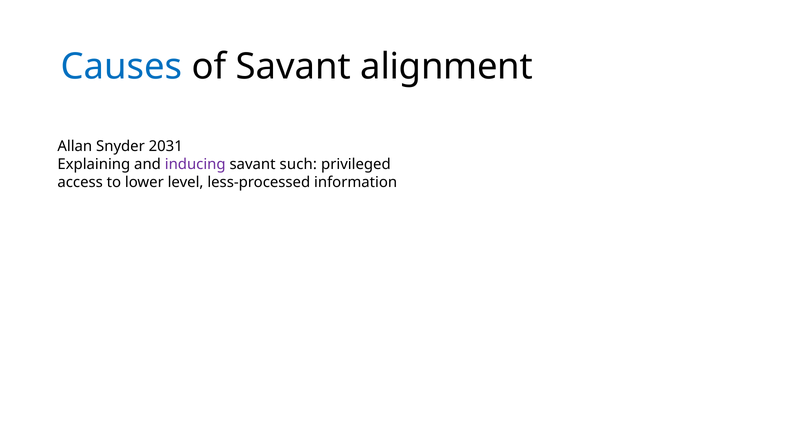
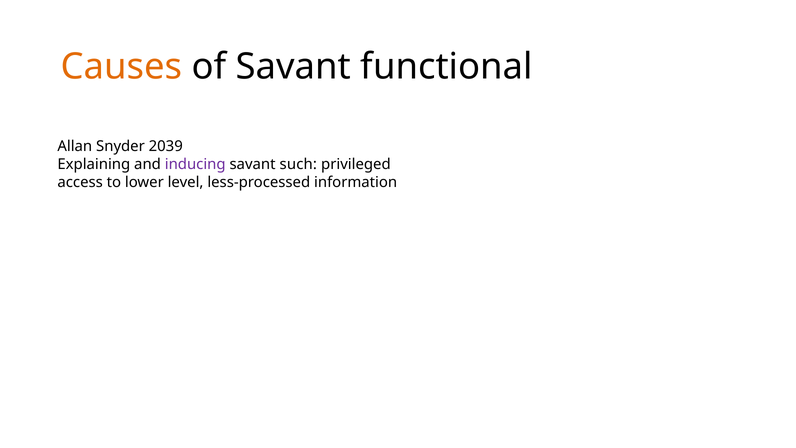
Causes colour: blue -> orange (121, 67)
alignment: alignment -> functional (447, 67)
2031: 2031 -> 2039 (166, 146)
